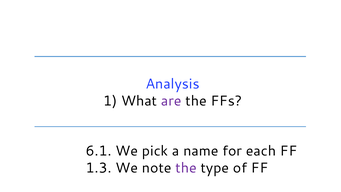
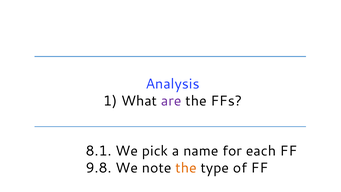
6.1: 6.1 -> 8.1 (99, 151)
1.3: 1.3 -> 9.8 (99, 168)
the colour: purple -> orange (186, 168)
